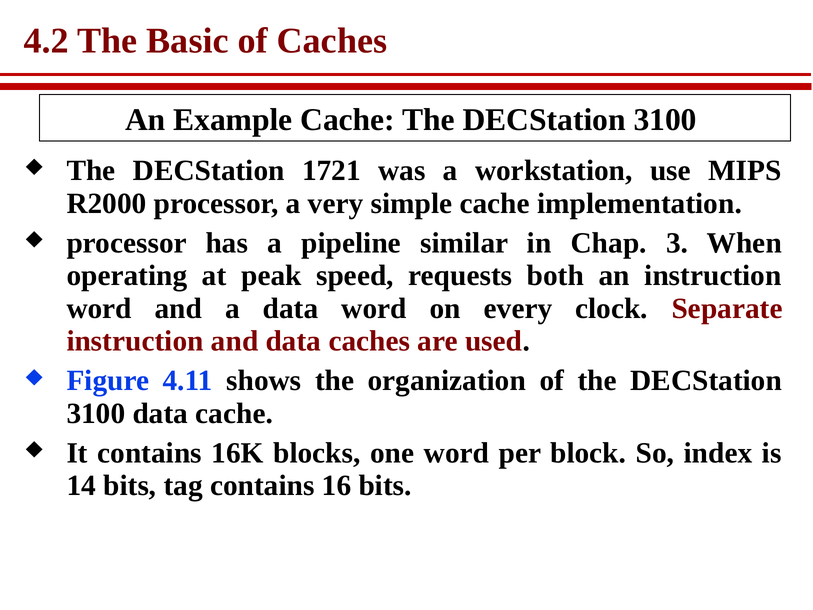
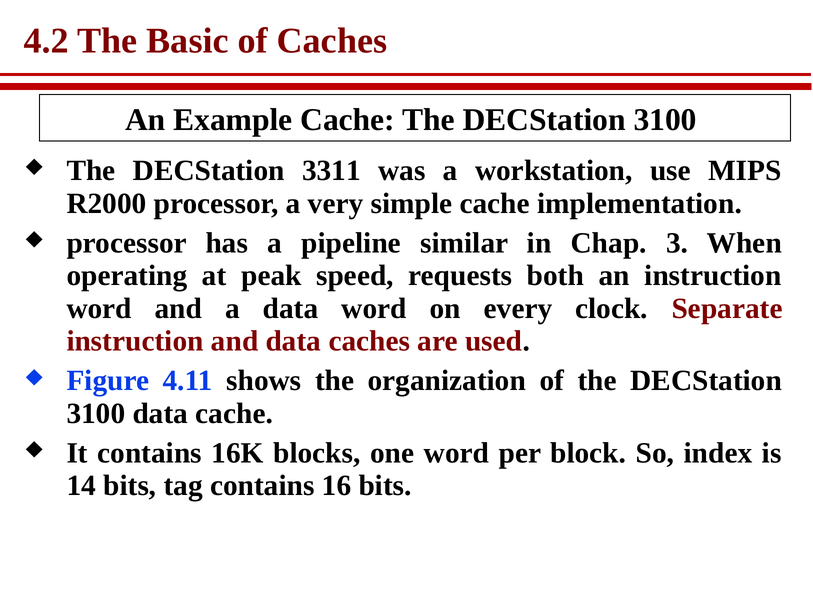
1721: 1721 -> 3311 (331, 170)
